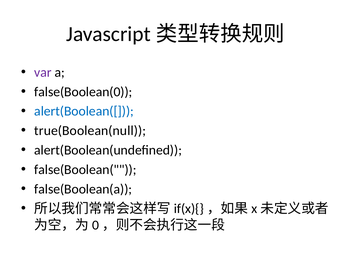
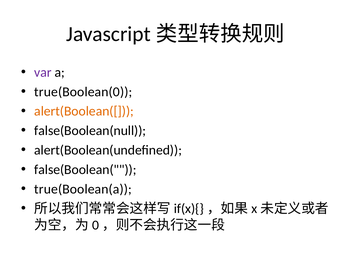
false(Boolean(0: false(Boolean(0 -> true(Boolean(0 (83, 92)
alert(Boolean([ colour: blue -> orange (84, 111)
true(Boolean(null: true(Boolean(null -> false(Boolean(null (90, 131)
false(Boolean(a: false(Boolean(a -> true(Boolean(a (83, 189)
